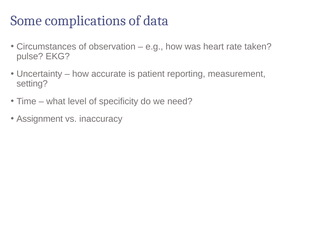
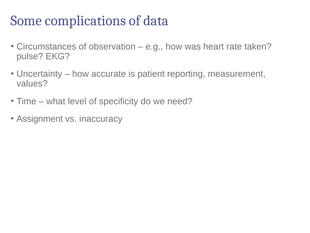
setting: setting -> values (32, 84)
